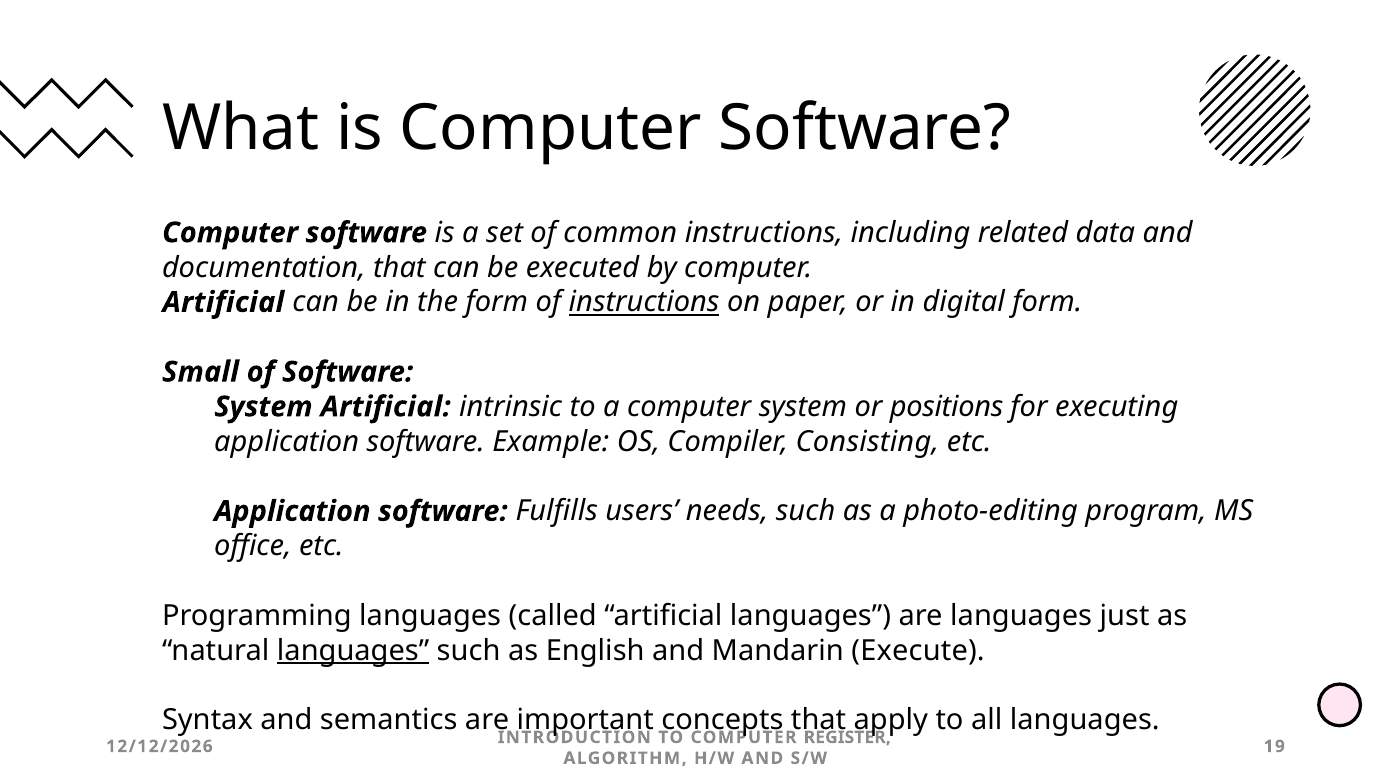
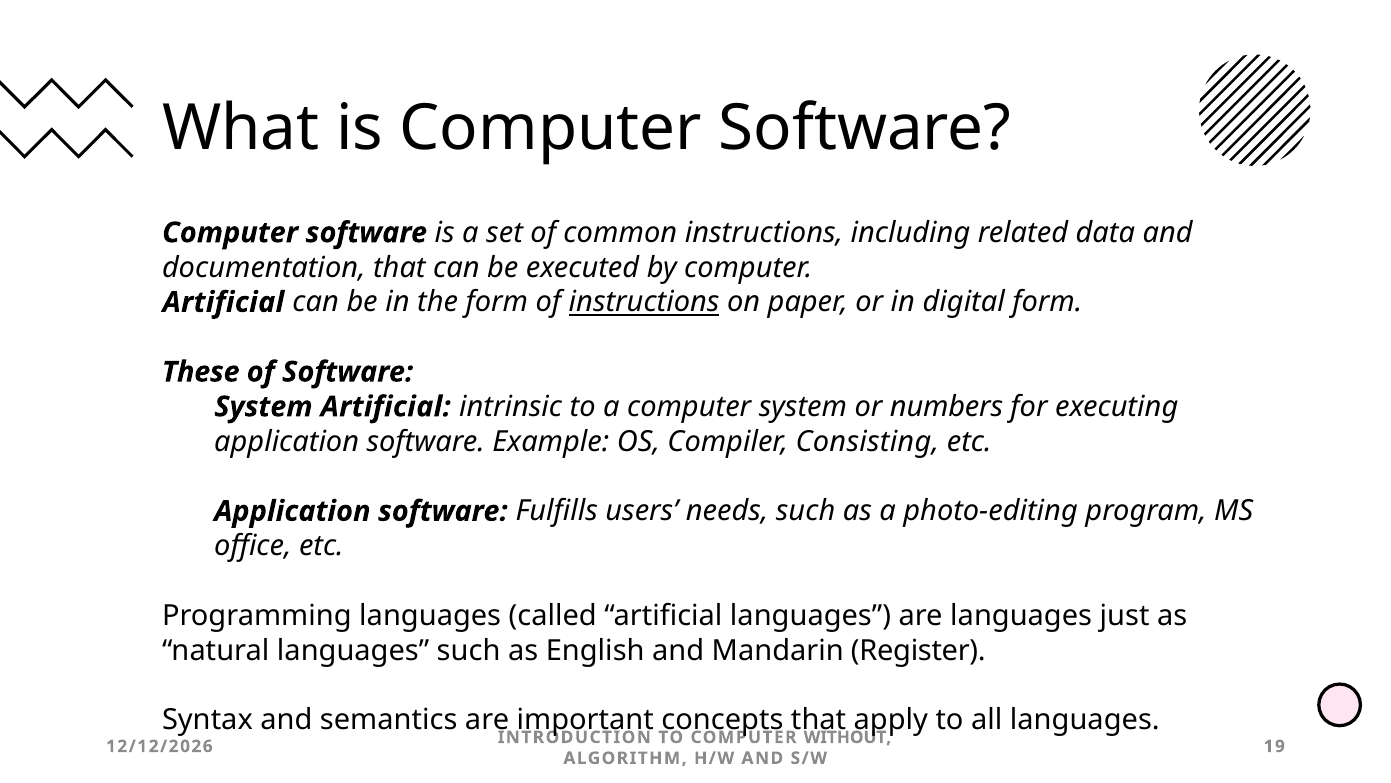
Small: Small -> These (201, 372)
positions: positions -> numbers (947, 406)
languages underline: present -> none (353, 650)
Execute: Execute -> Register (918, 650)
REGISTER: REGISTER -> WITHOUT (847, 737)
